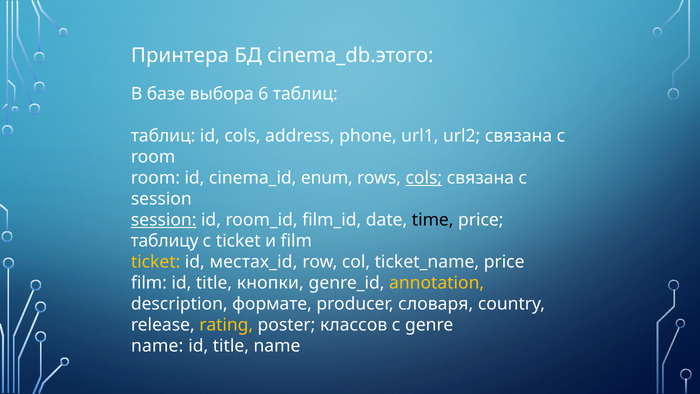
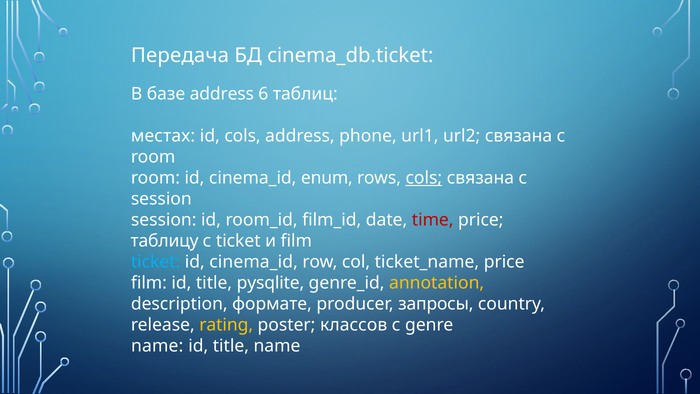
Принтера: Принтера -> Передача (180, 55)
cinema_db.этого: cinema_db.этого -> cinema_db.ticket (350, 55)
базе выбора: выбора -> address (222, 94)
таблиц: таблиц -> местах (163, 136)
session underline: present -> none (164, 220)
time colour: black -> red (433, 220)
ticket colour: yellow -> light blue (156, 262)
местах_id: местах_id -> cinema_id (254, 262)
кнопки: кнопки -> pysqlite (270, 283)
словаря: словаря -> запросы (436, 304)
